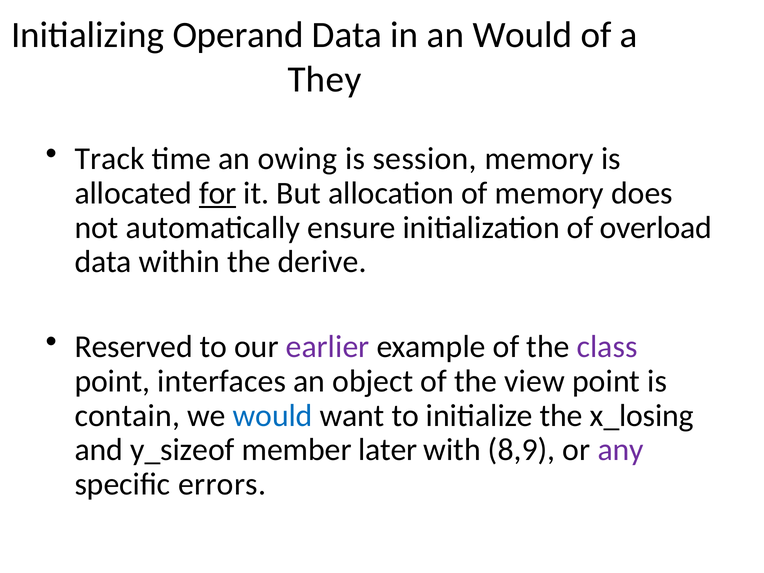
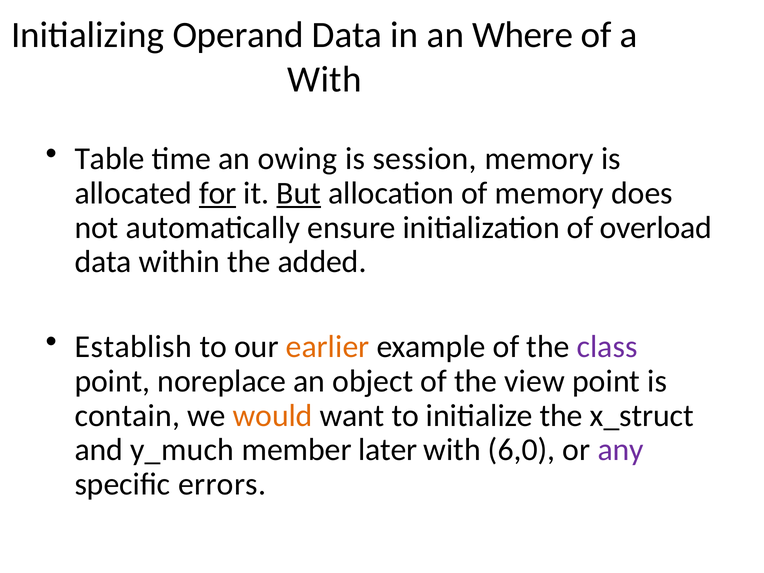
an Would: Would -> Where (523, 35)
They: They -> With (324, 80)
Track: Track -> Table (110, 159)
But underline: none -> present (299, 193)
derive: derive -> added (322, 262)
Reserved: Reserved -> Establish (133, 347)
earlier colour: purple -> orange (328, 347)
interfaces: interfaces -> noreplace (222, 381)
would colour: blue -> orange (273, 416)
x_losing: x_losing -> x_struct (642, 416)
y_sizeof: y_sizeof -> y_much (182, 450)
8,9: 8,9 -> 6,0 (522, 450)
